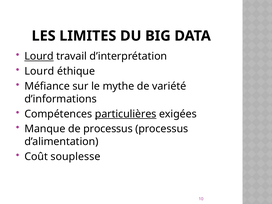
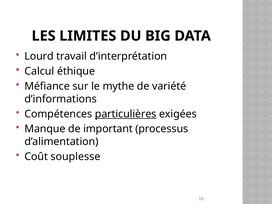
Lourd underline: present -> none (39, 56)
Lourd: Lourd -> Calcul (39, 71)
de processus: processus -> important (108, 129)
